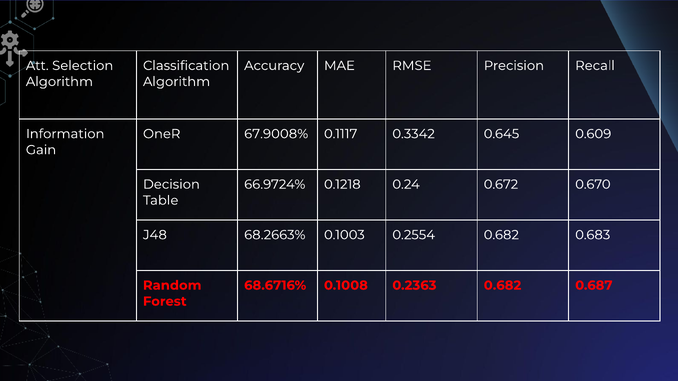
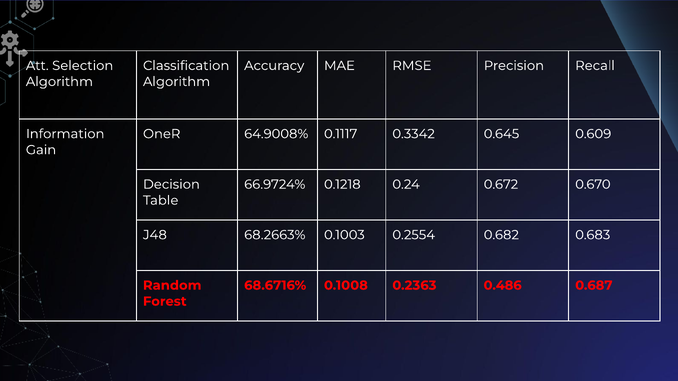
67.9008%: 67.9008% -> 64.9008% (276, 134)
0.2363 0.682: 0.682 -> 0.486 (503, 286)
